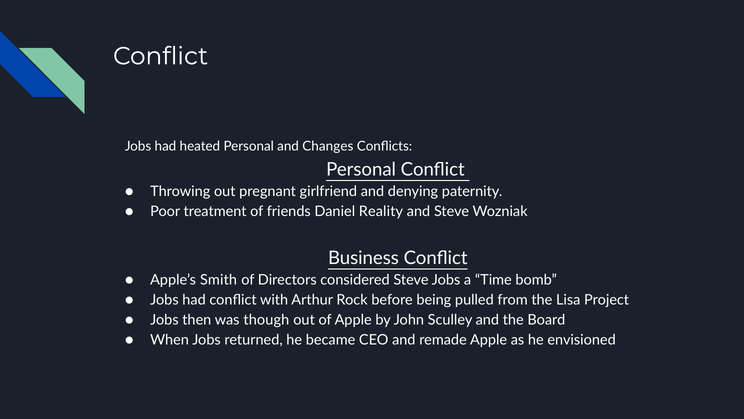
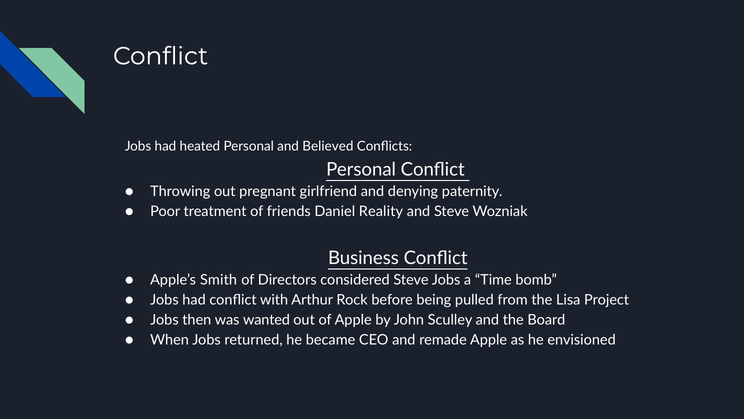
Changes: Changes -> Believed (328, 146)
though: though -> wanted (266, 320)
